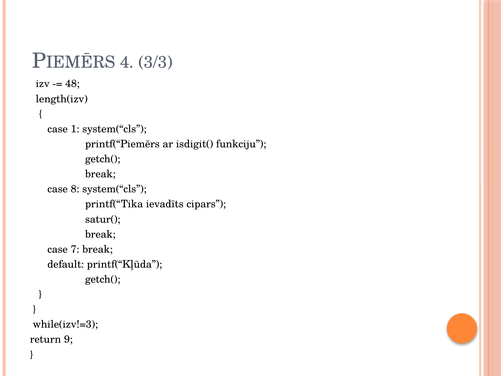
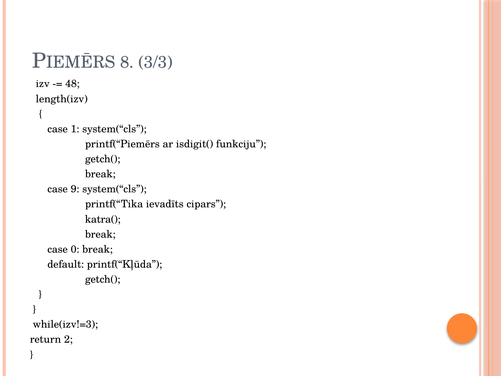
4: 4 -> 8 (127, 62)
8: 8 -> 9 (75, 189)
satur(: satur( -> katra( (103, 219)
7: 7 -> 0 (75, 249)
9: 9 -> 2 (68, 339)
